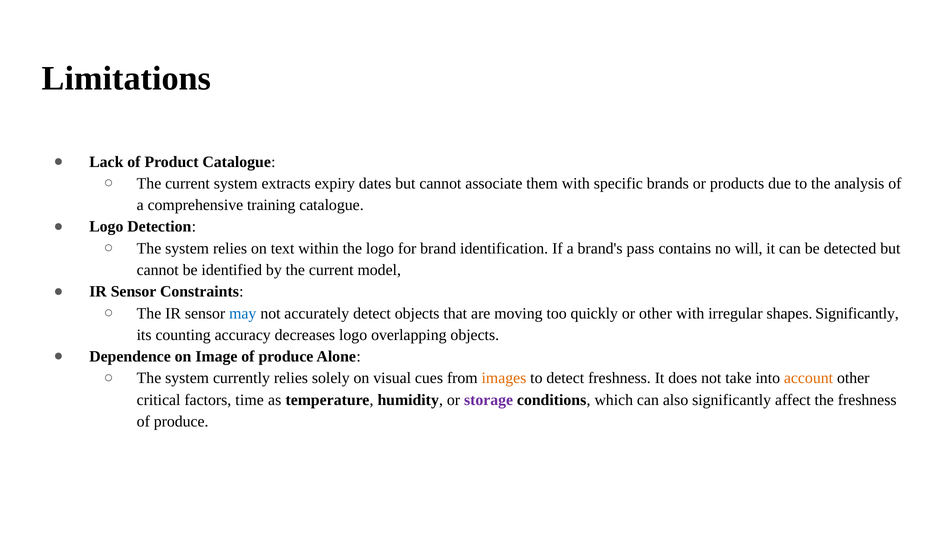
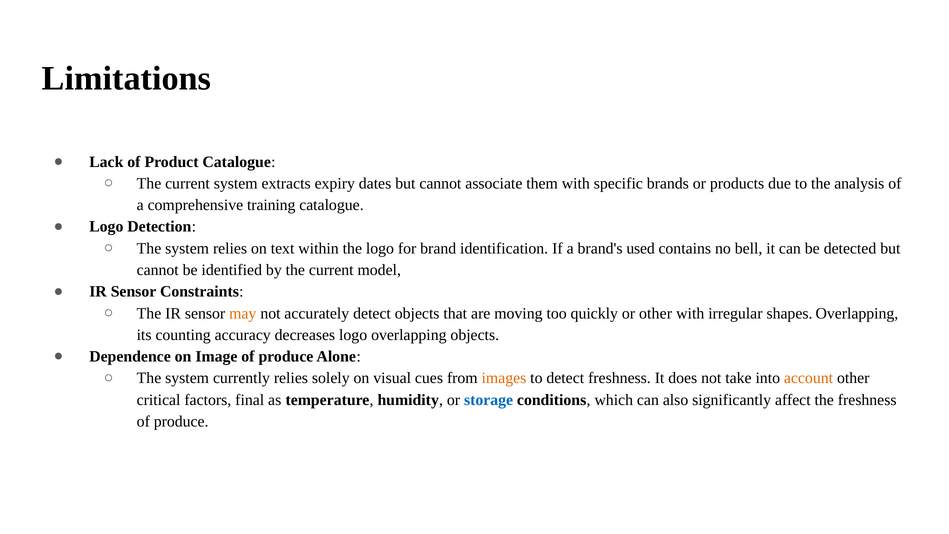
pass: pass -> used (641, 248)
will: will -> bell (749, 248)
may colour: blue -> orange (243, 313)
shapes Significantly: Significantly -> Overlapping (857, 313)
time: time -> final (250, 400)
storage colour: purple -> blue (489, 400)
